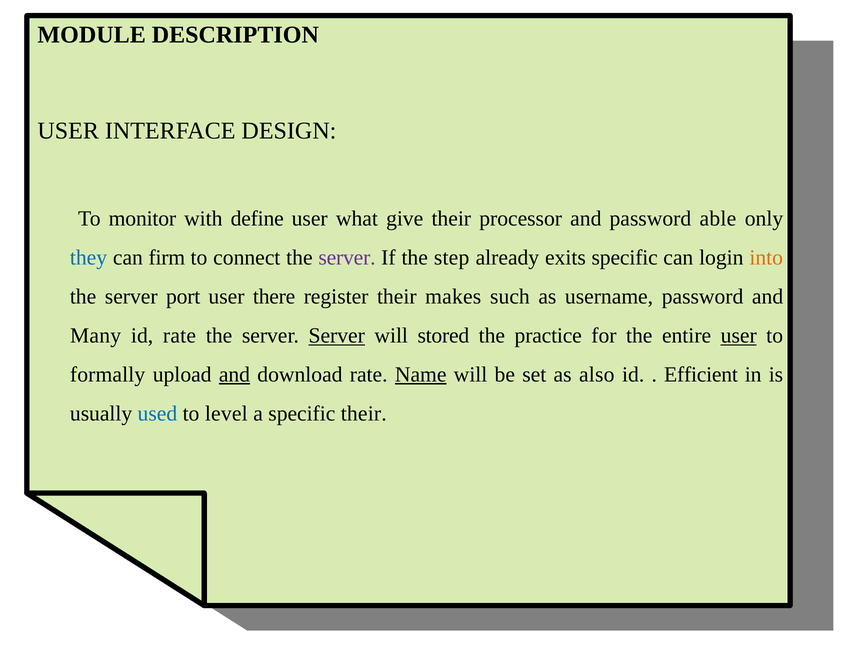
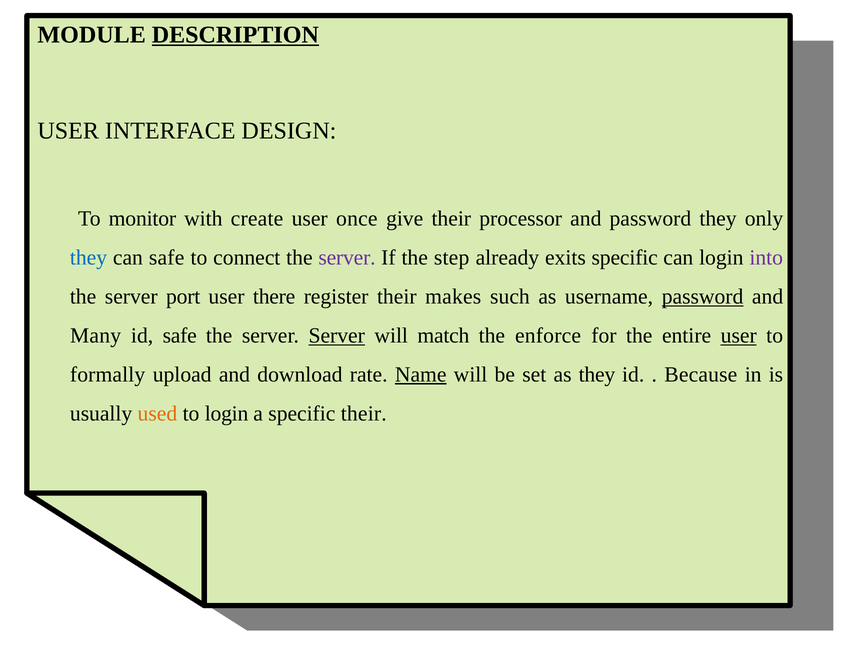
DESCRIPTION underline: none -> present (235, 35)
define: define -> create (257, 219)
what: what -> once (357, 219)
password able: able -> they (718, 219)
can firm: firm -> safe (167, 258)
into colour: orange -> purple (766, 258)
password underline: none -> present (703, 297)
id rate: rate -> safe (180, 335)
stored: stored -> match (443, 335)
practice: practice -> enforce (548, 335)
and underline: present -> none (234, 374)
as also: also -> they (597, 374)
Efficient: Efficient -> Because (701, 374)
used colour: blue -> orange (157, 413)
to level: level -> login (227, 413)
